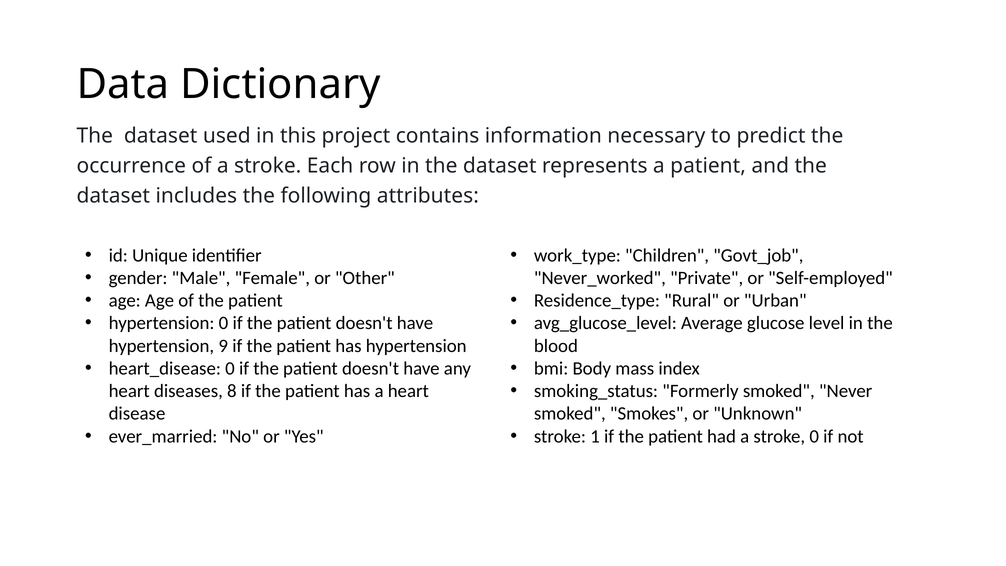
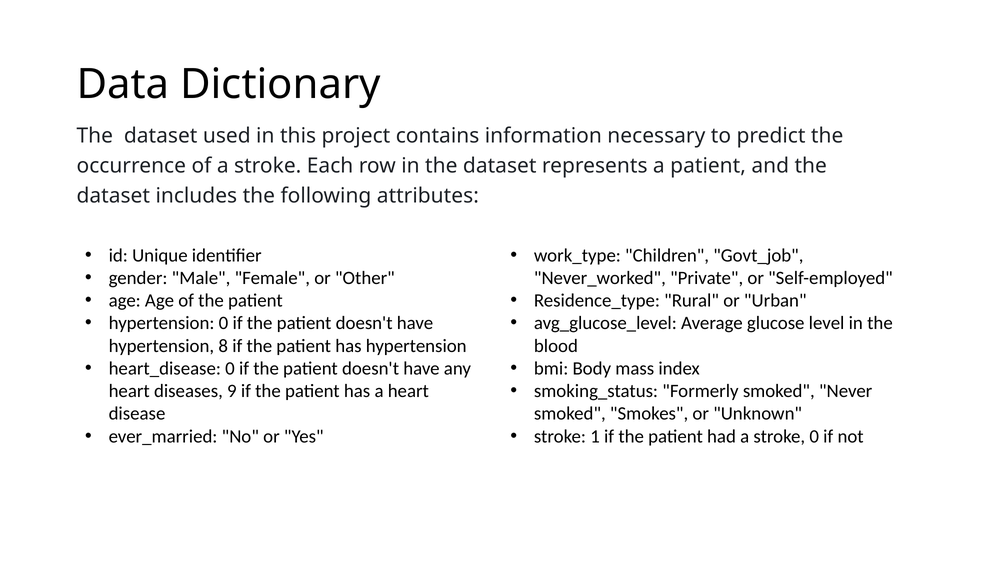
9: 9 -> 8 (223, 346)
8: 8 -> 9 (232, 391)
